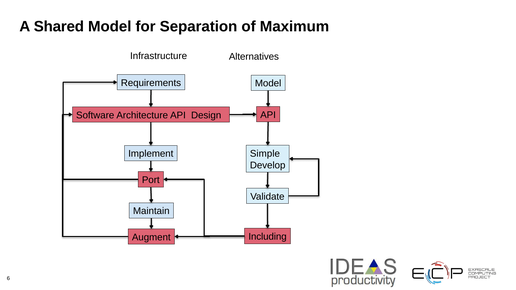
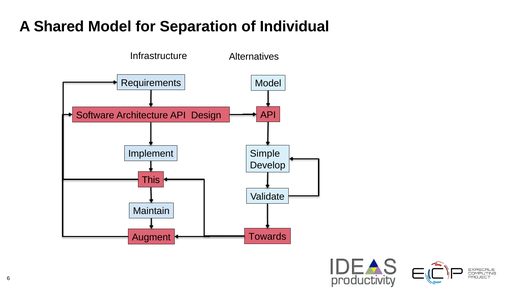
Maximum: Maximum -> Individual (295, 27)
Port: Port -> This (151, 180)
Including: Including -> Towards (267, 237)
